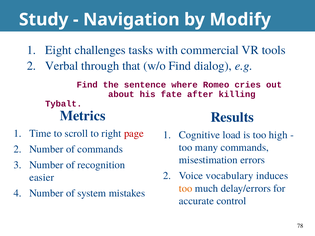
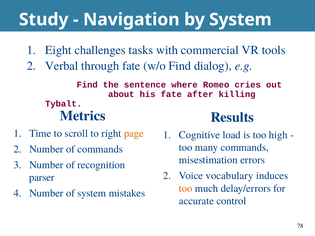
by Modify: Modify -> System (240, 20)
through that: that -> fate (131, 66)
page colour: red -> orange (134, 134)
easier: easier -> parser (42, 178)
